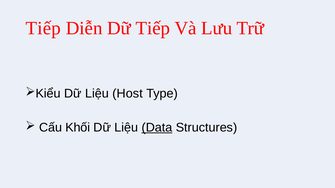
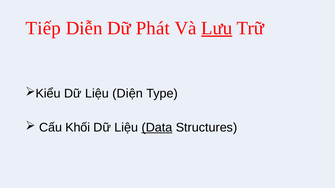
Dữ Tiếp: Tiếp -> Phát (153, 28)
Lưu underline: none -> present (217, 28)
Host: Host -> Diện (128, 94)
